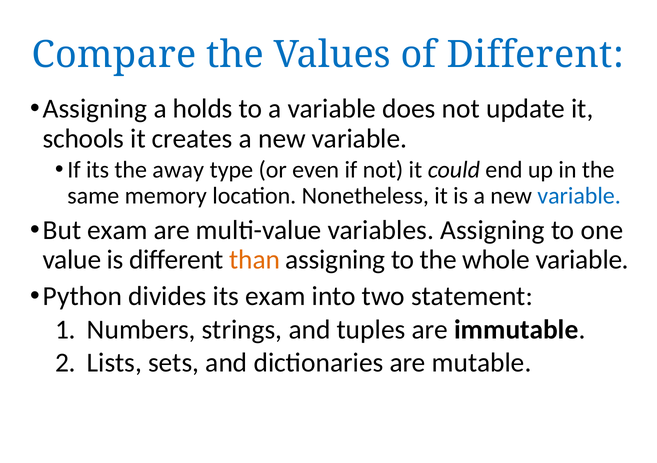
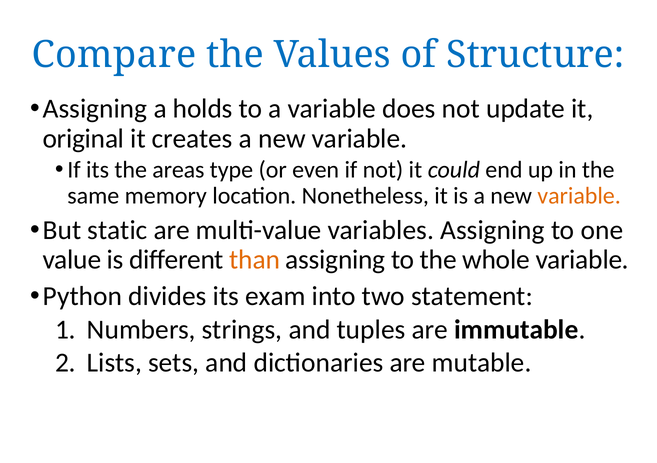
of Different: Different -> Structure (535, 55)
schools: schools -> original (83, 138)
away: away -> areas (178, 170)
variable colour: blue -> orange (579, 196)
But exam: exam -> static (117, 230)
